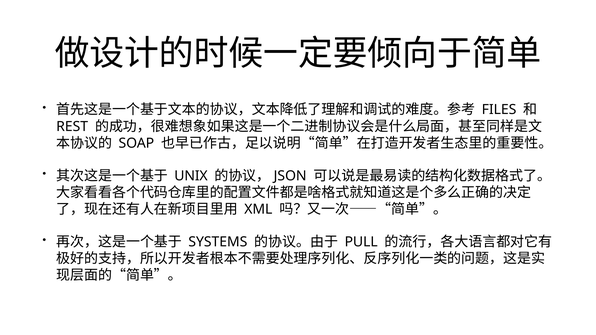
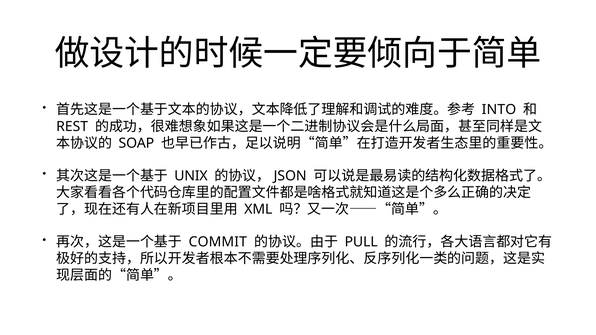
FILES: FILES -> INTO (499, 110)
SYSTEMS: SYSTEMS -> COMMIT (218, 242)
